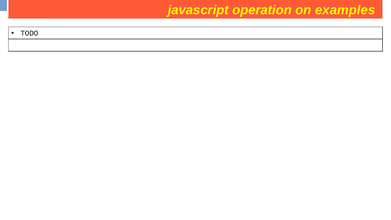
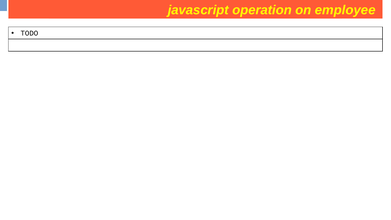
examples: examples -> employee (345, 10)
